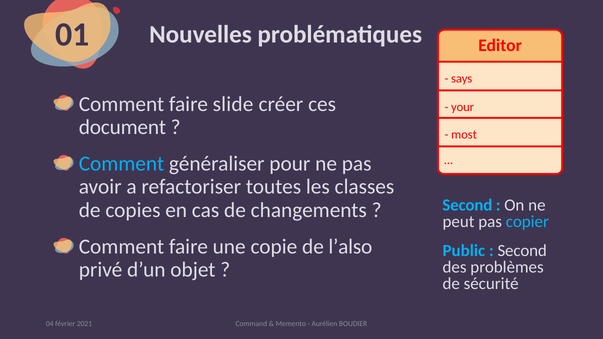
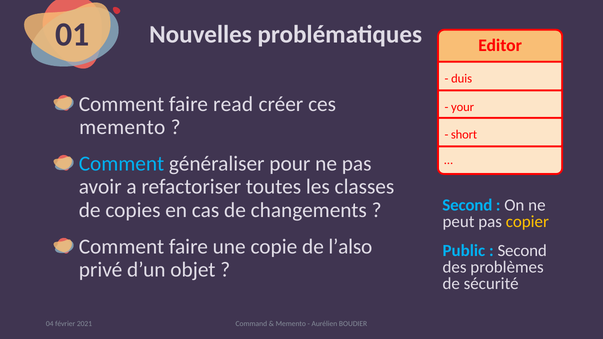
says: says -> duis (462, 78)
slide: slide -> read (233, 104)
document: document -> memento (122, 127)
most: most -> short (464, 135)
copier colour: light blue -> yellow (527, 222)
